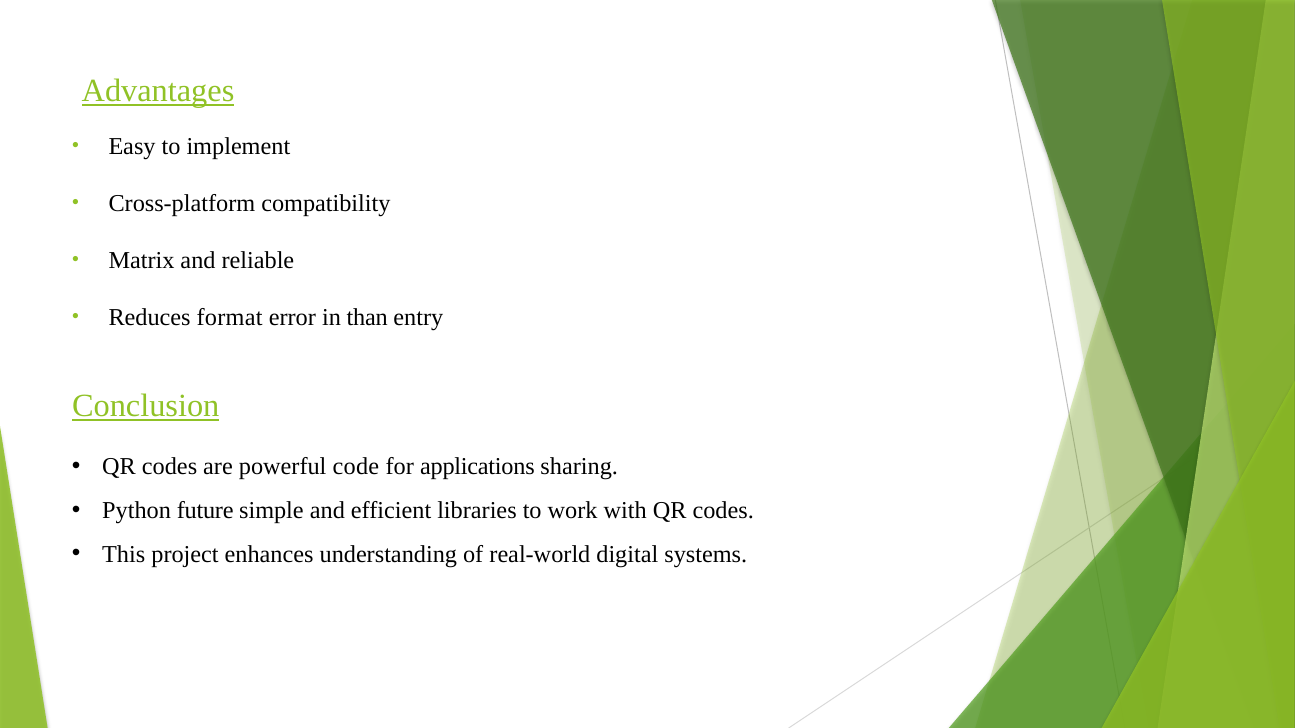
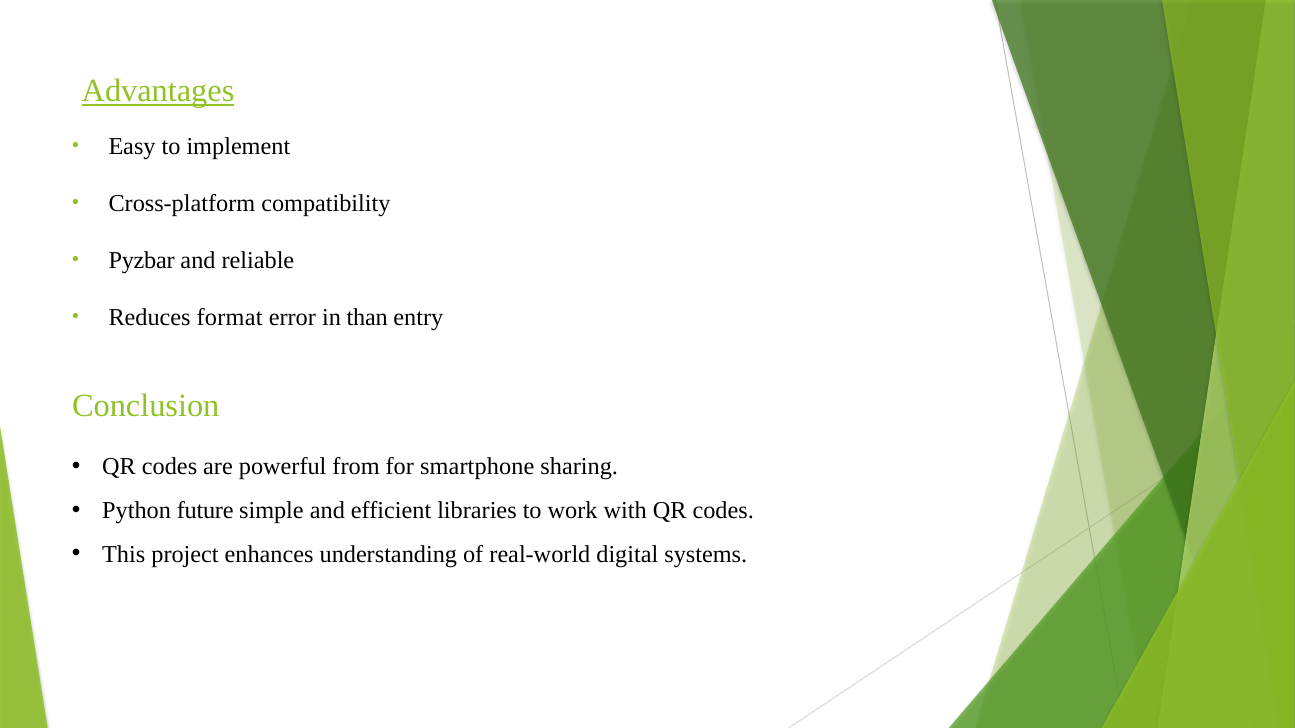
Matrix: Matrix -> Pyzbar (142, 261)
Conclusion underline: present -> none (146, 406)
code: code -> from (356, 467)
applications: applications -> smartphone (477, 467)
